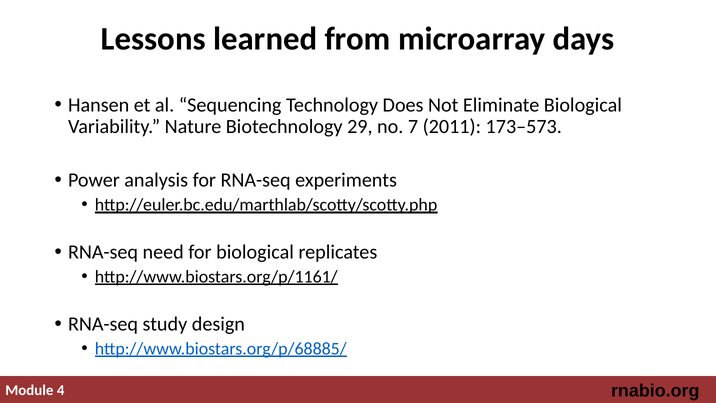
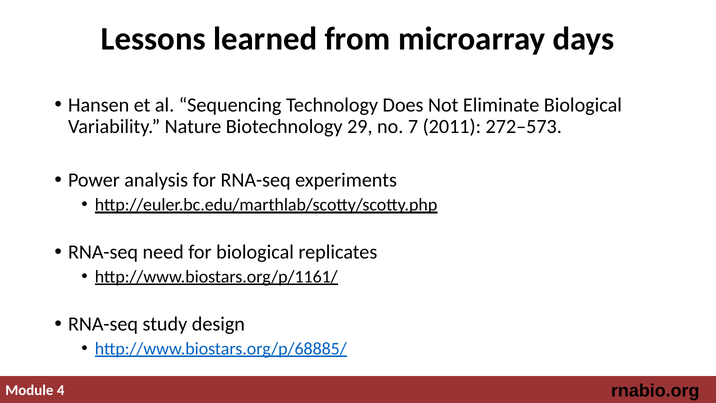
173–573: 173–573 -> 272–573 (524, 127)
